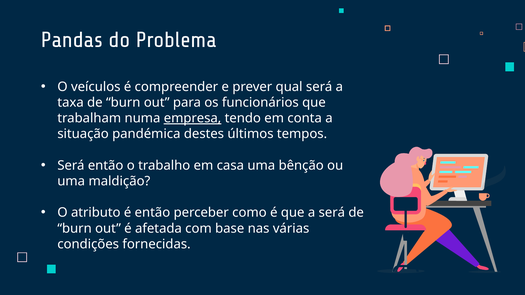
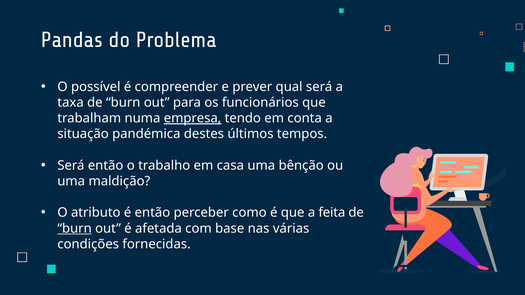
veículos: veículos -> possível (96, 87)
a será: será -> feita (332, 213)
burn underline: none -> present (75, 229)
